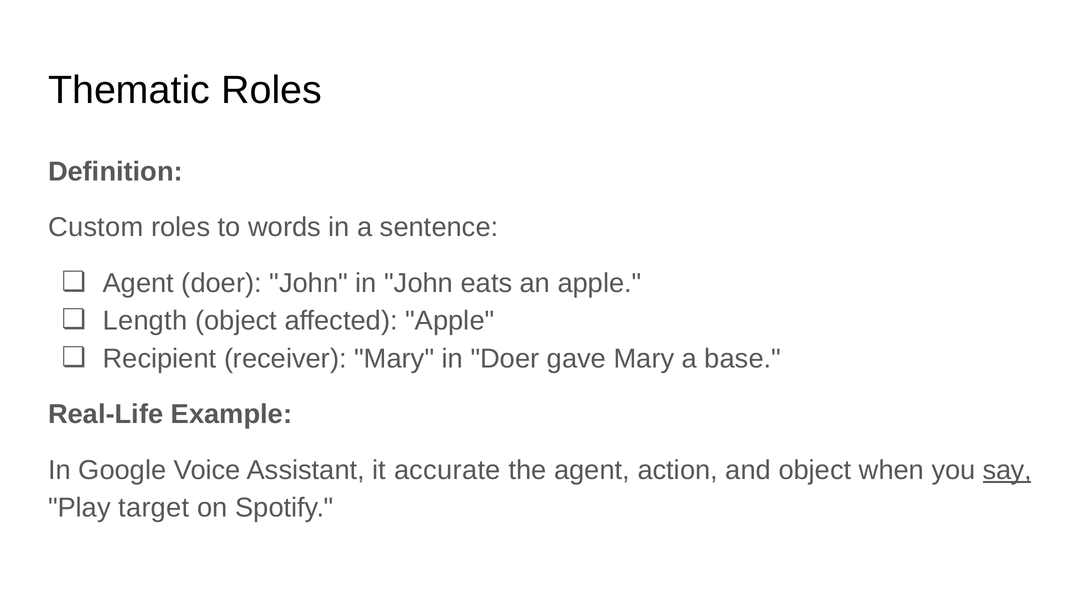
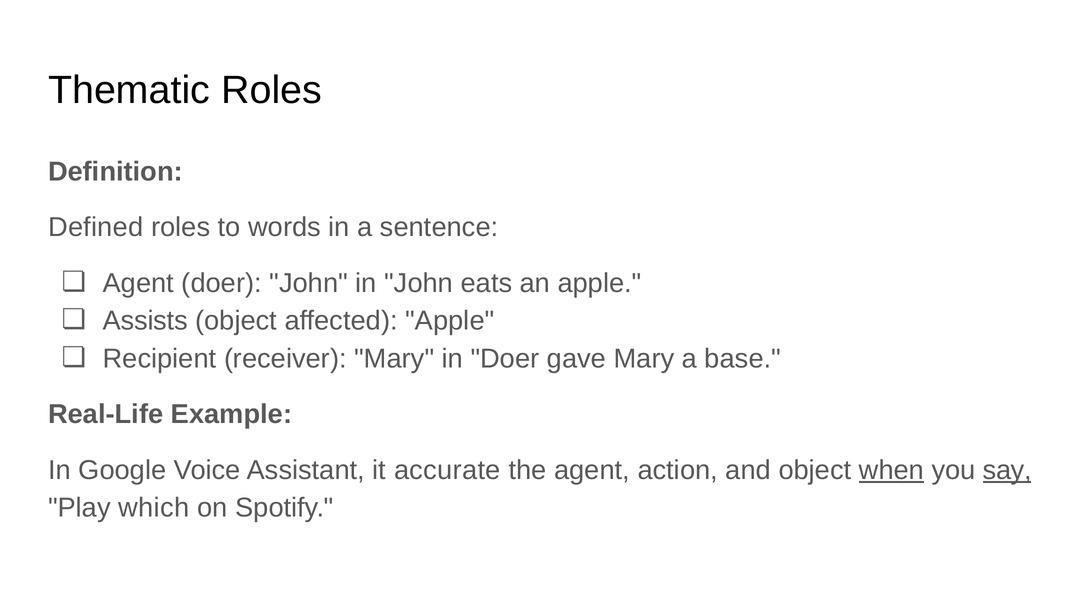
Custom: Custom -> Defined (96, 228)
Length: Length -> Assists (145, 321)
when underline: none -> present (892, 470)
target: target -> which (154, 508)
